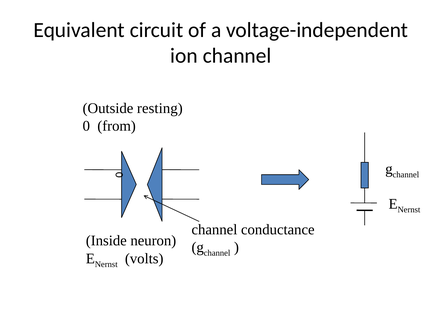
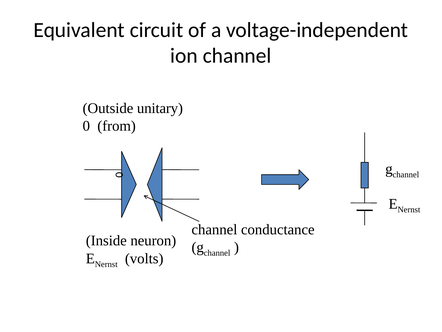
resting: resting -> unitary (160, 108)
